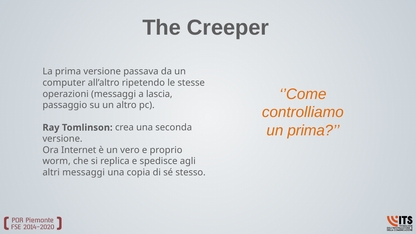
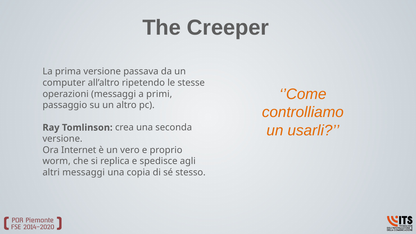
lascia: lascia -> primi (159, 94)
un prima: prima -> usarli (313, 131)
